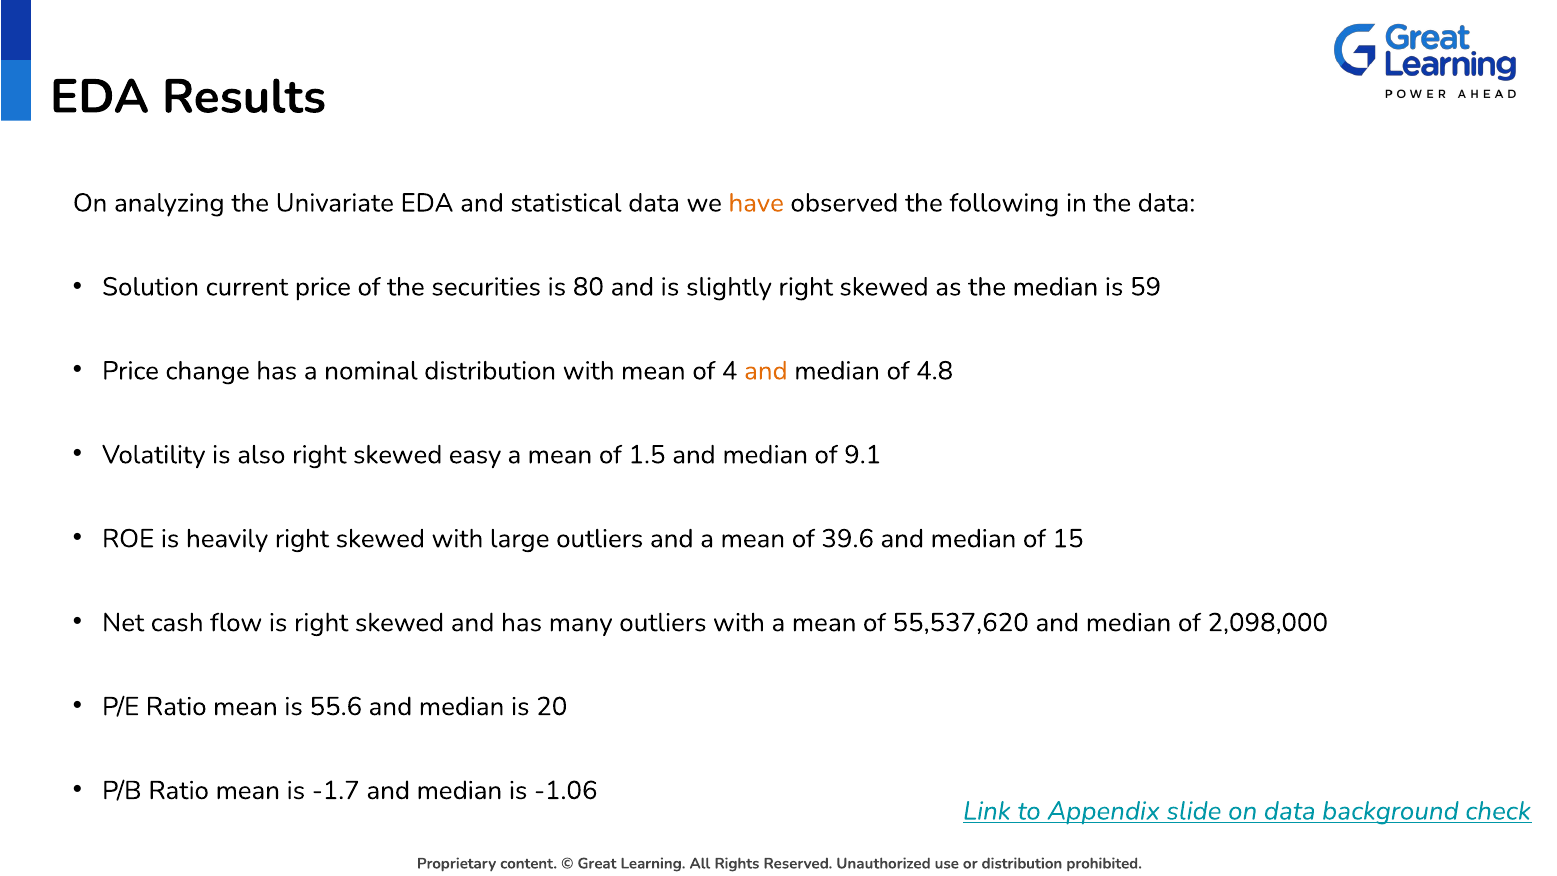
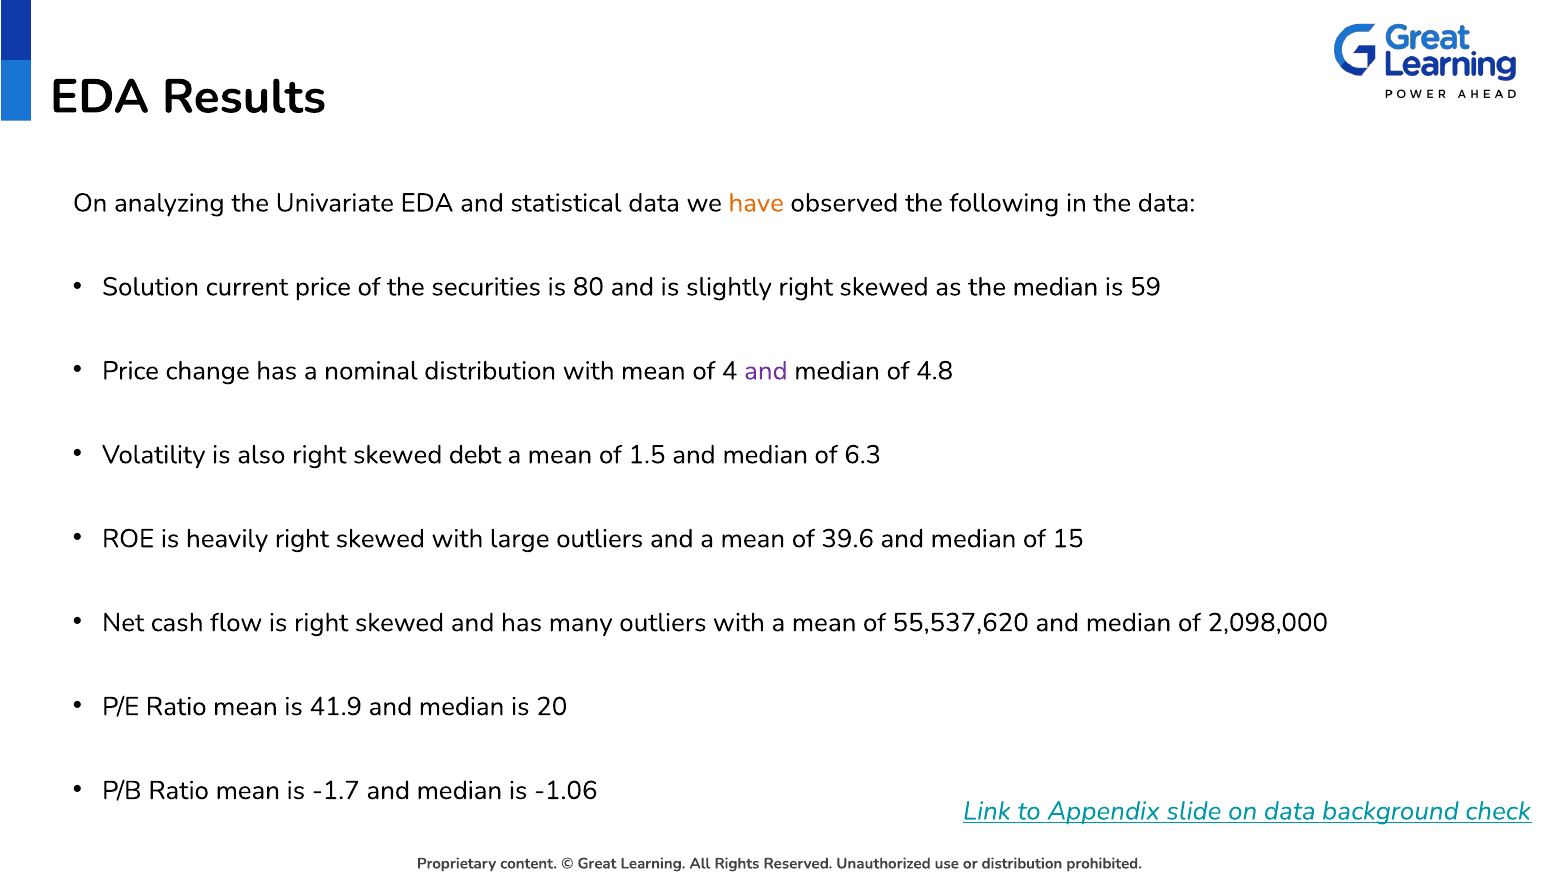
and colour: orange -> purple (766, 371)
easy: easy -> debt (475, 455)
9.1: 9.1 -> 6.3 (863, 455)
55.6: 55.6 -> 41.9 (336, 706)
